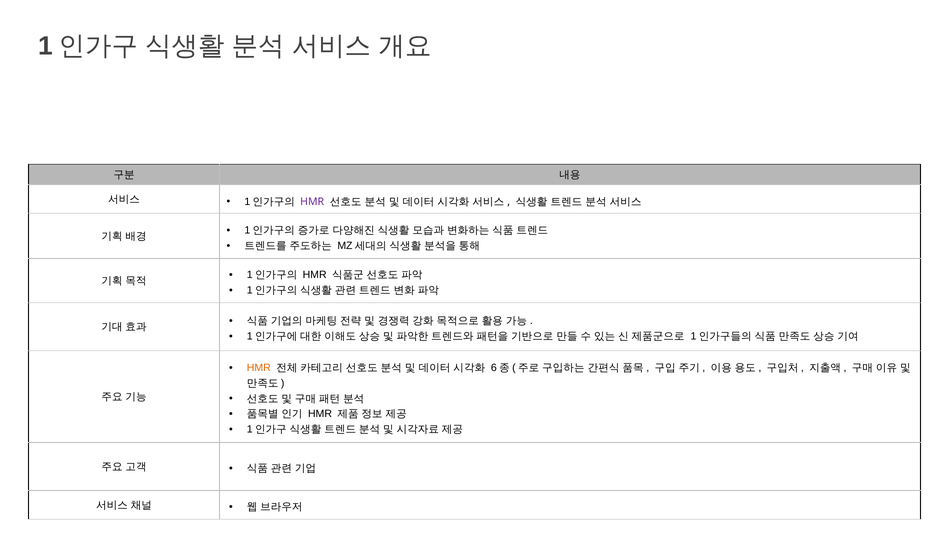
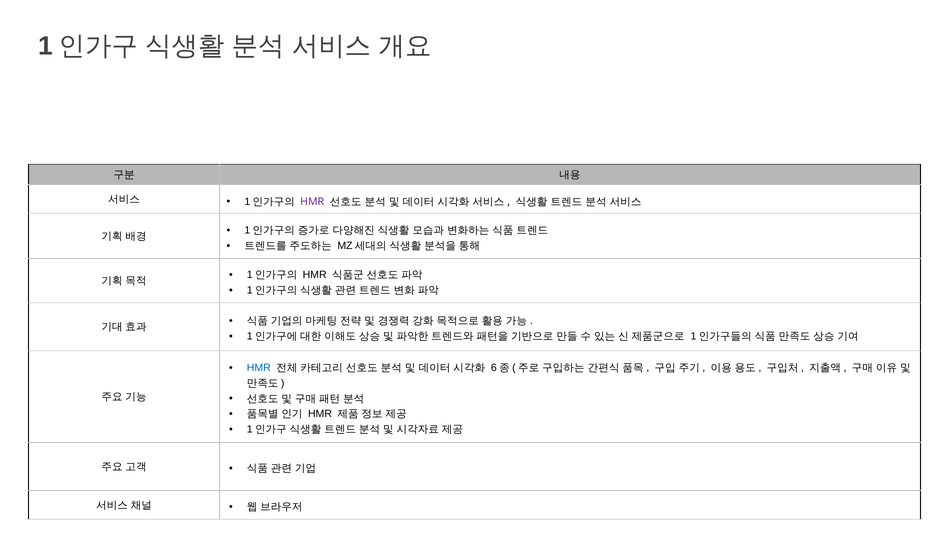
HMR colour: orange -> blue (259, 368)
